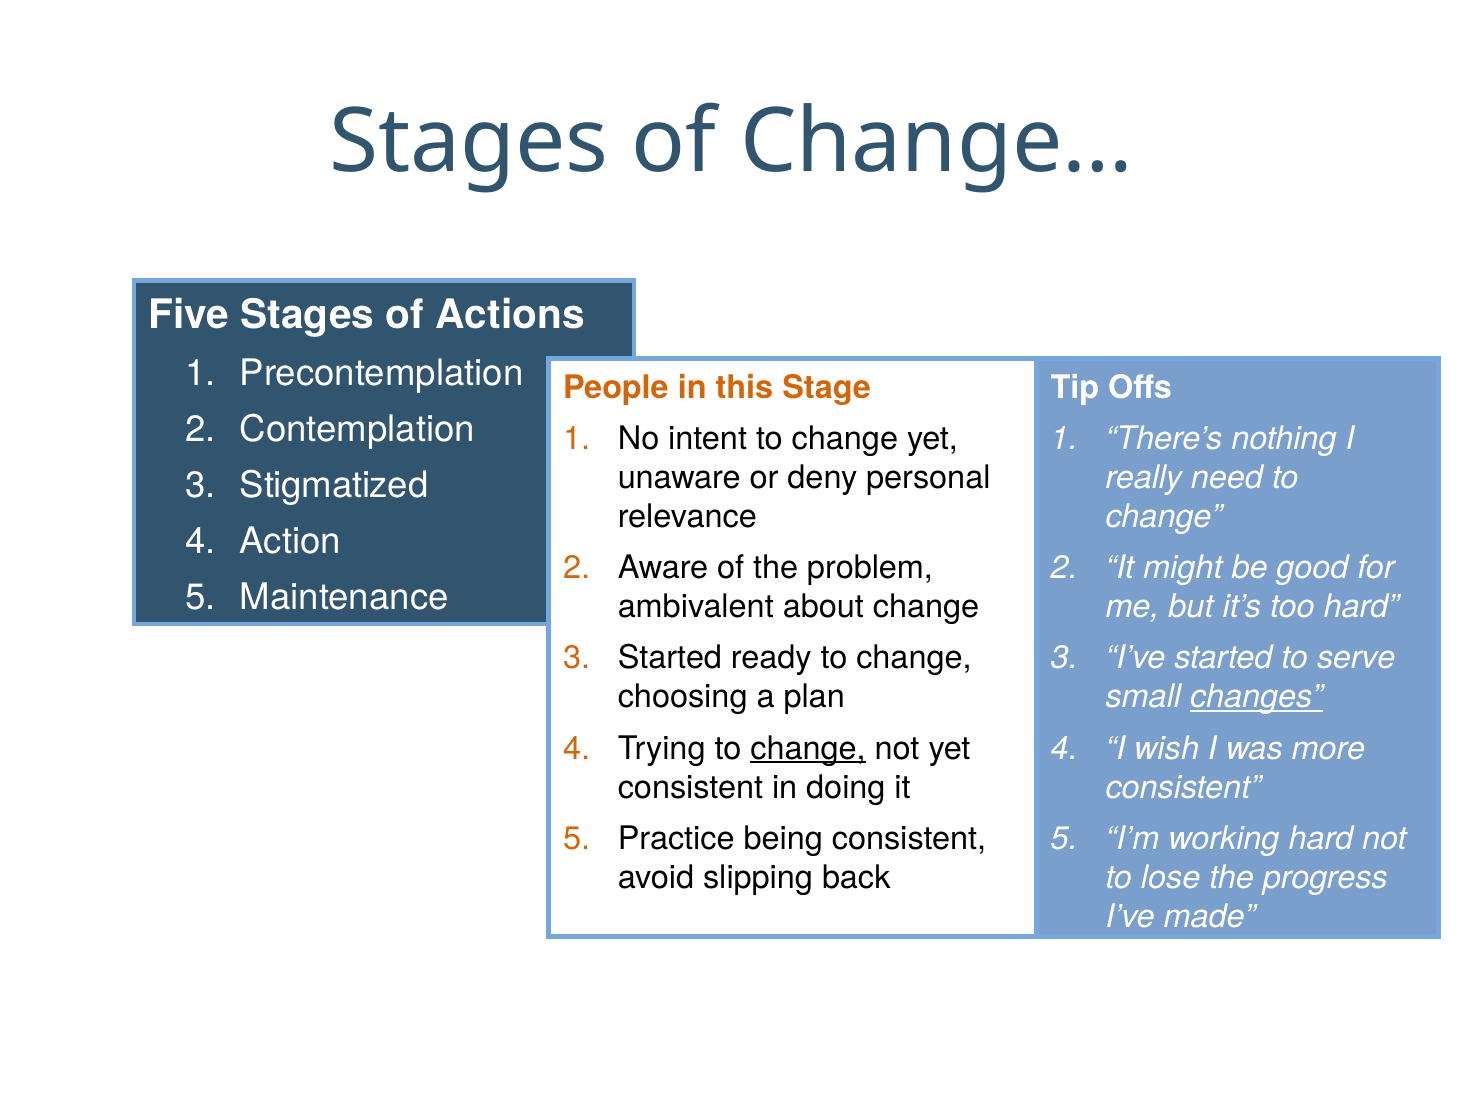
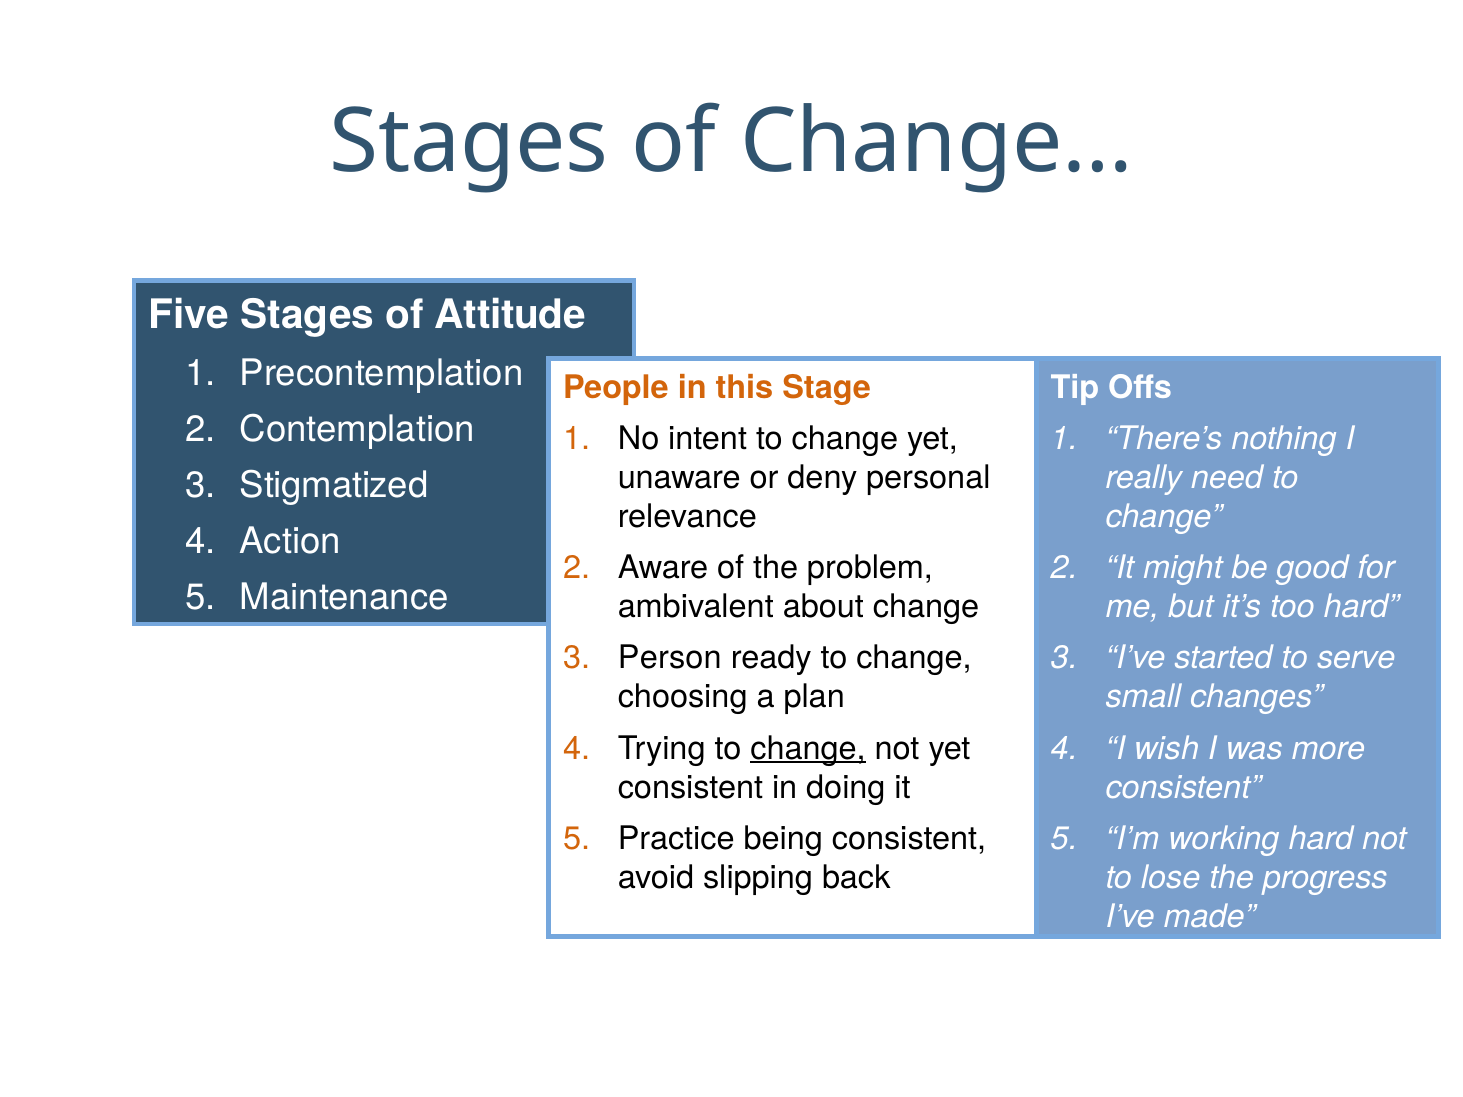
Actions: Actions -> Attitude (510, 315)
Started: Started -> Person (670, 658)
changes underline: present -> none (1257, 697)
